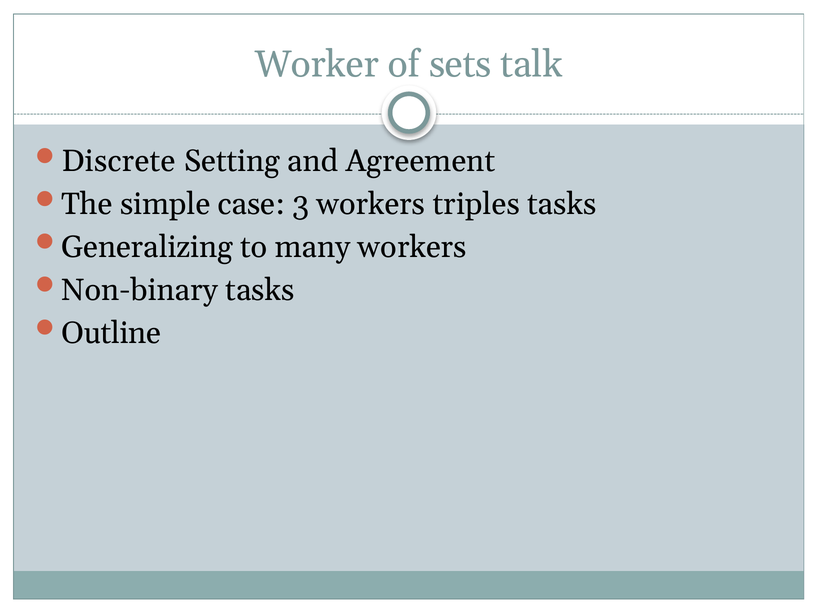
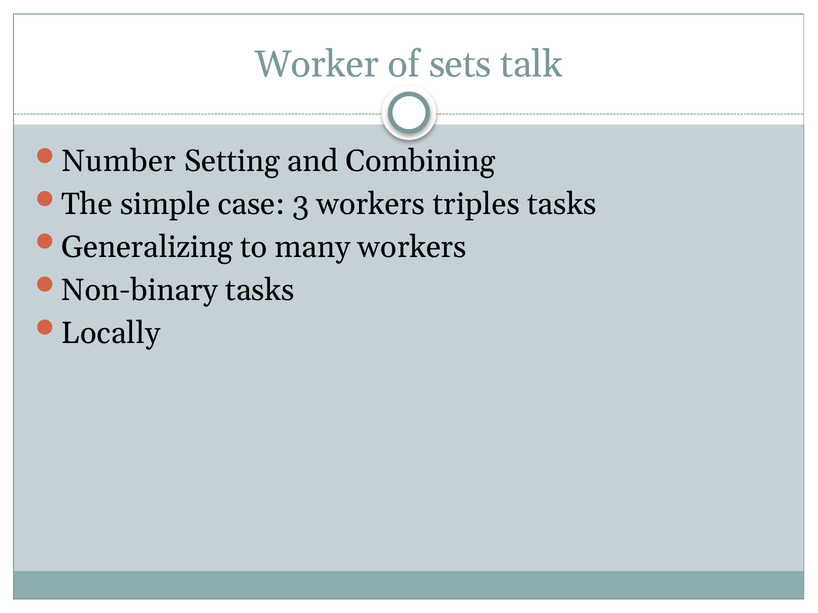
Discrete: Discrete -> Number (119, 161)
Agreement: Agreement -> Combining (421, 161)
Outline: Outline -> Locally (111, 333)
